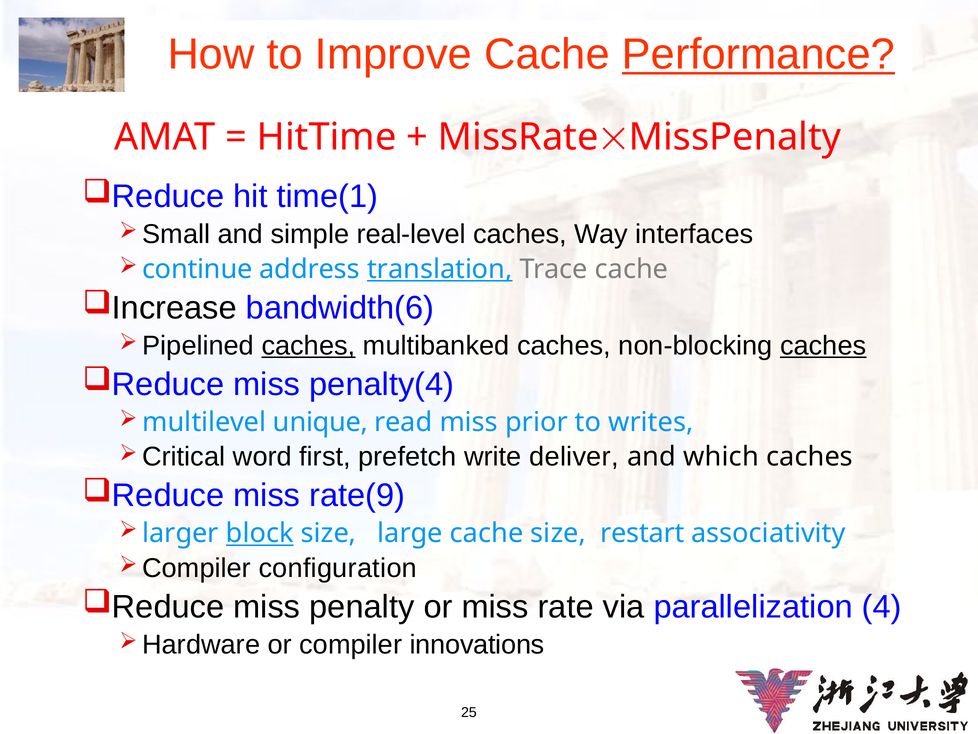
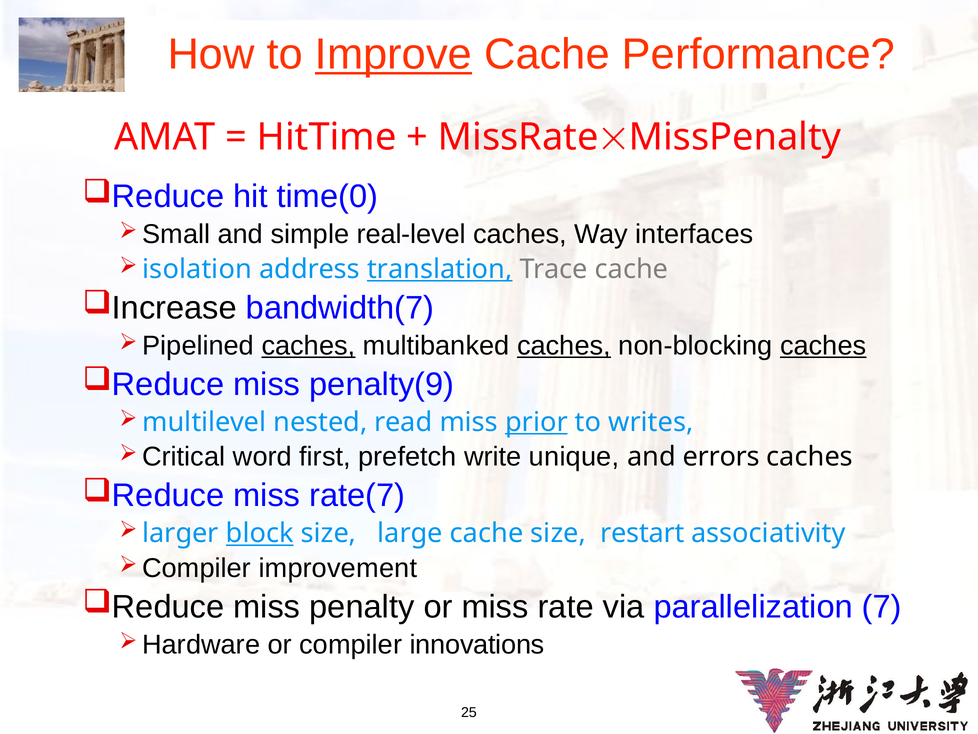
Improve underline: none -> present (394, 54)
Performance underline: present -> none (758, 54)
time(1: time(1 -> time(0 (327, 196)
continue: continue -> isolation (197, 269)
bandwidth(6: bandwidth(6 -> bandwidth(7 (340, 308)
caches underline: none -> present (564, 345)
penalty(4: penalty(4 -> penalty(9 (382, 384)
unique: unique -> nested (320, 422)
prior underline: none -> present (536, 422)
deliver: deliver -> unique (574, 457)
which: which -> errors (721, 457)
rate(9: rate(9 -> rate(7 (357, 495)
configuration: configuration -> improvement (338, 568)
4: 4 -> 7 (882, 607)
